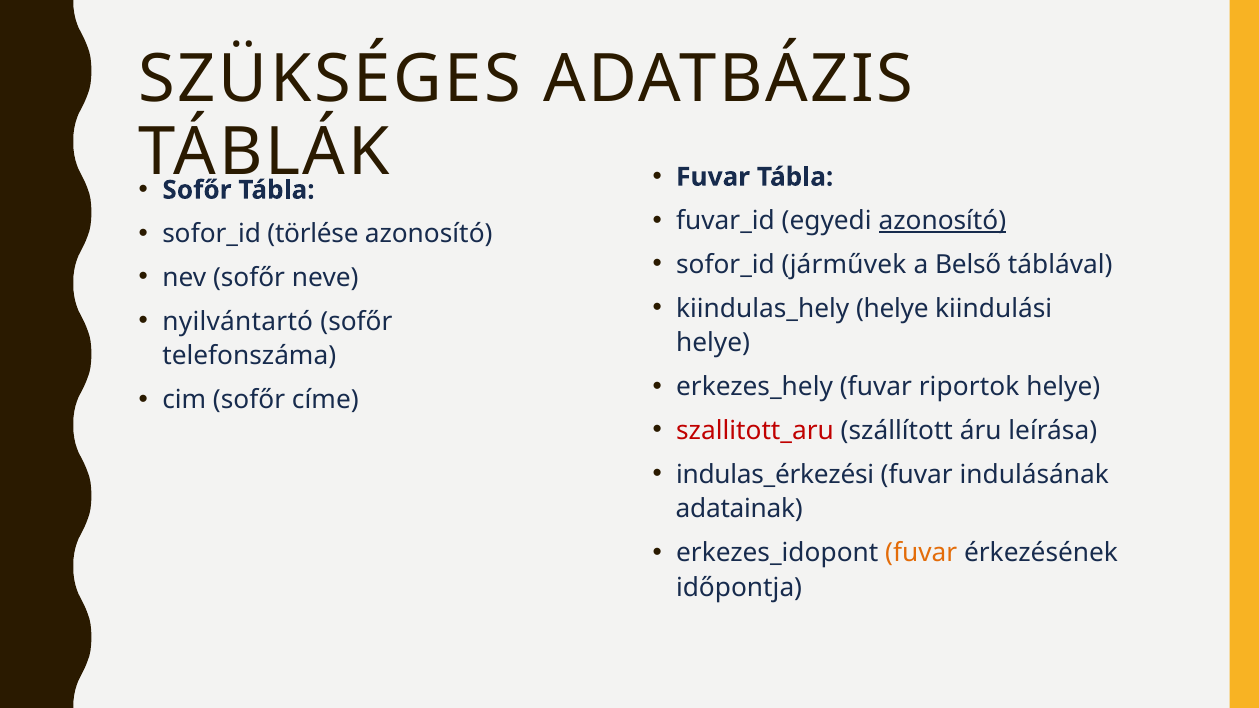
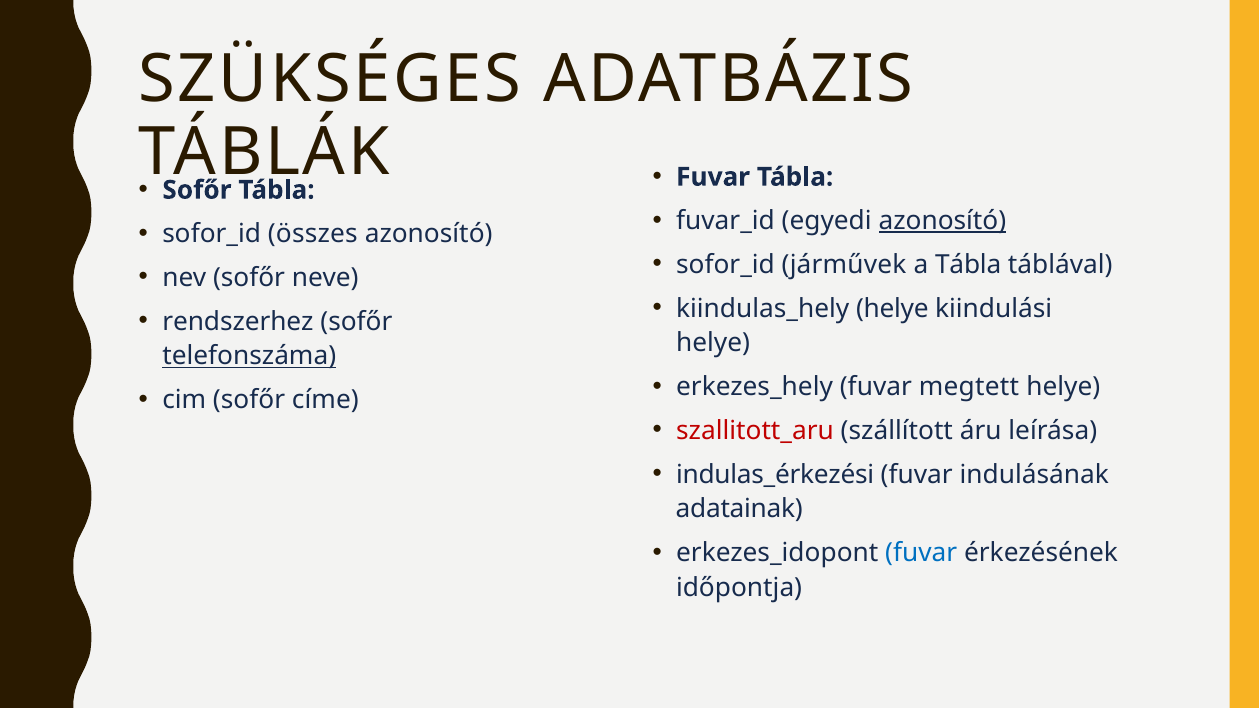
törlése: törlése -> összes (313, 234)
a Belső: Belső -> Tábla (968, 265)
nyilvántartó: nyilvántartó -> rendszerhez (238, 322)
telefonszáma underline: none -> present (249, 356)
riportok: riportok -> megtett (969, 387)
fuvar colour: orange -> blue (921, 553)
